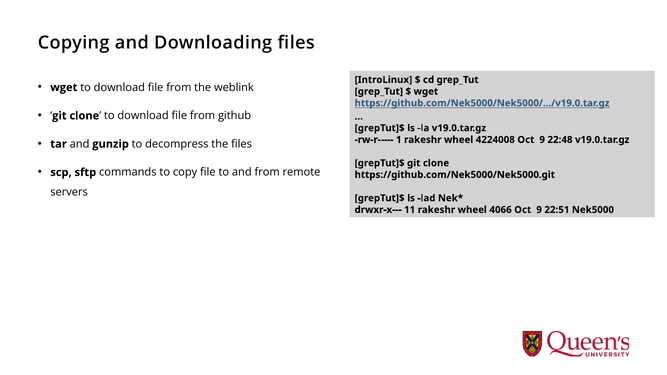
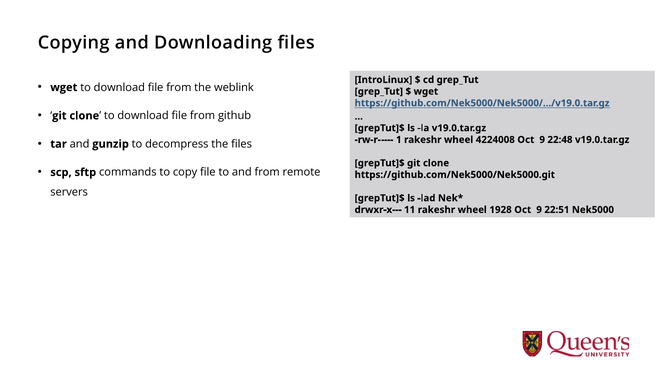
4066: 4066 -> 1928 (501, 210)
